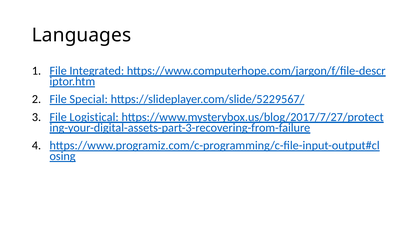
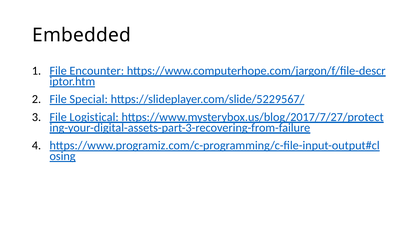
Languages: Languages -> Embedded (81, 35)
Integrated: Integrated -> Encounter (97, 71)
